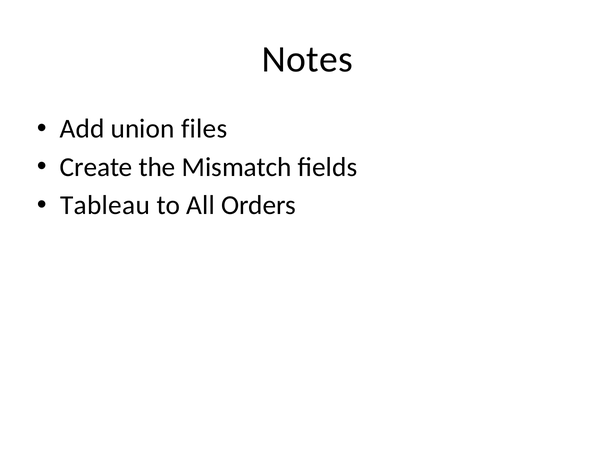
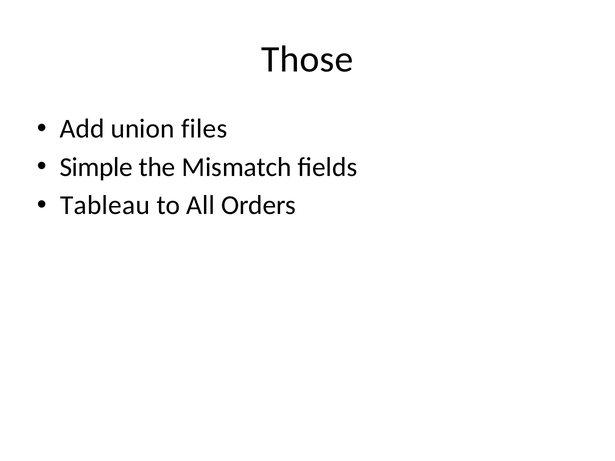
Notes: Notes -> Those (307, 60)
Create: Create -> Simple (96, 167)
